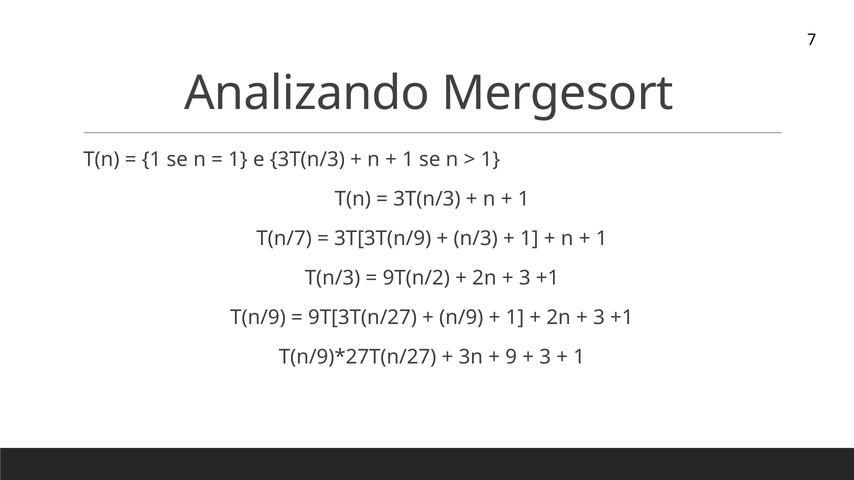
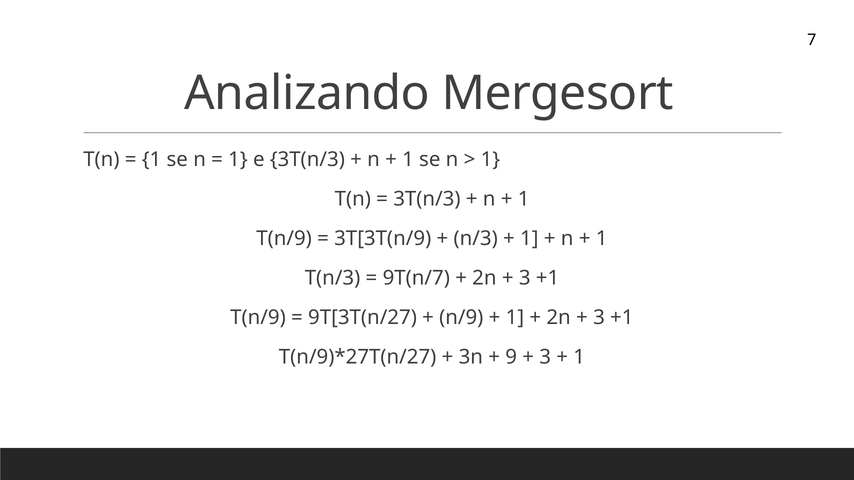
T(n/7: T(n/7 -> T(n/9 (284, 239)
9T(n/2: 9T(n/2 -> 9T(n/7 (416, 278)
